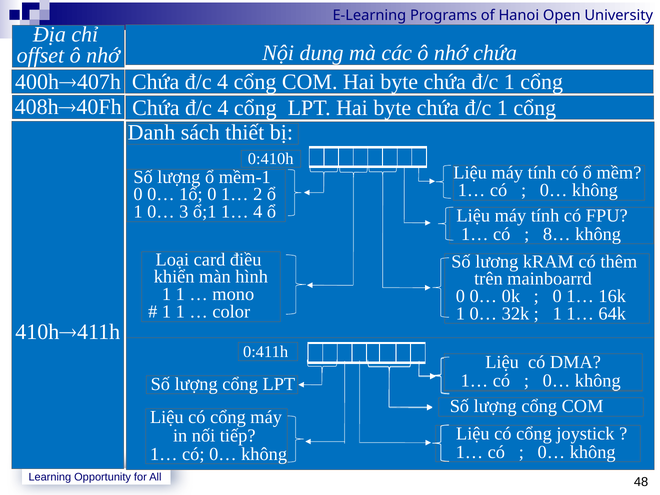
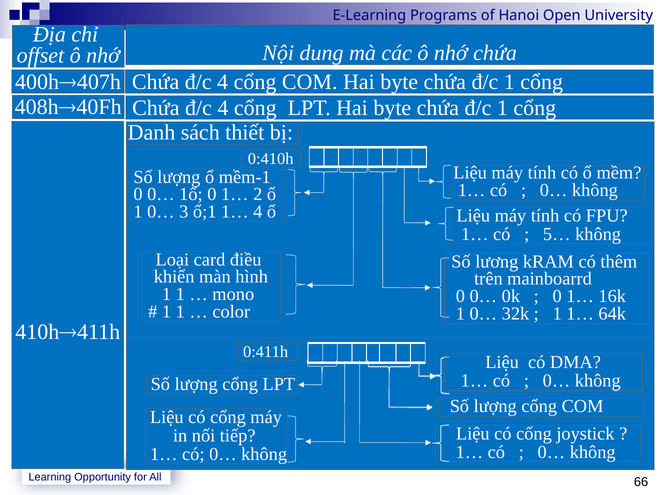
8…: 8… -> 5… (557, 234)
48: 48 -> 66 (641, 482)
